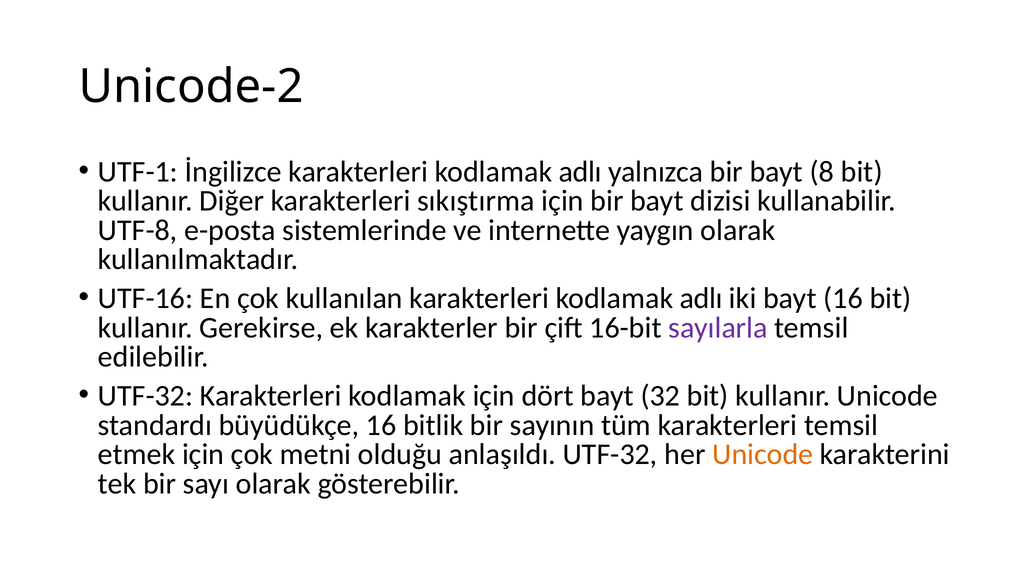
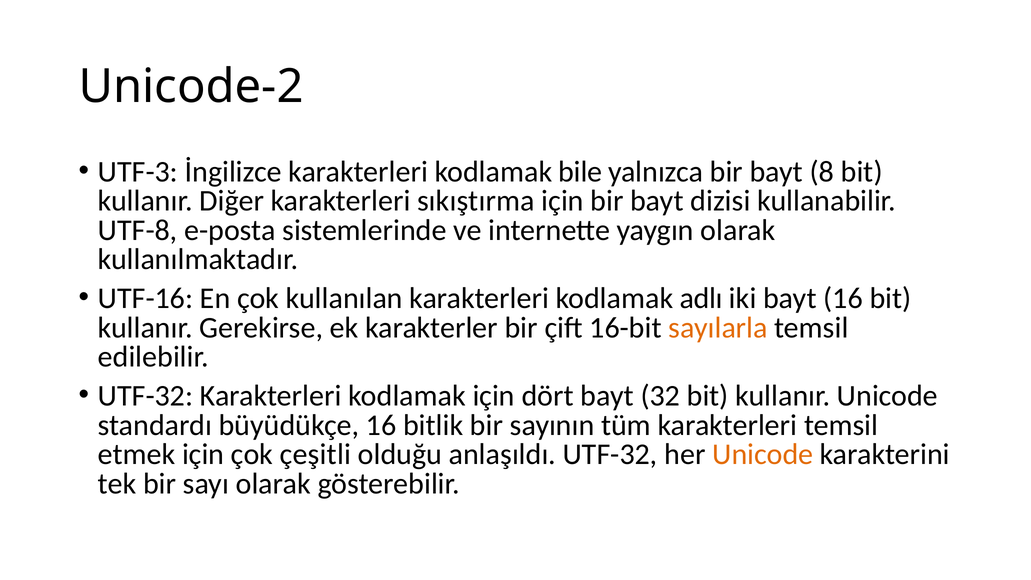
UTF-1: UTF-1 -> UTF-3 (138, 172)
İngilizce karakterleri kodlamak adlı: adlı -> bile (580, 172)
sayılarla colour: purple -> orange (718, 328)
metni: metni -> çeşitli (315, 454)
